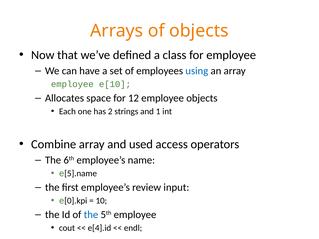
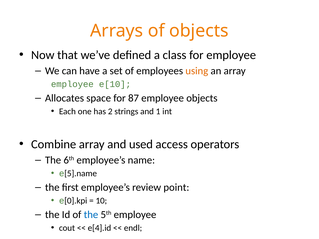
using colour: blue -> orange (197, 71)
12: 12 -> 87 (134, 98)
input: input -> point (176, 188)
